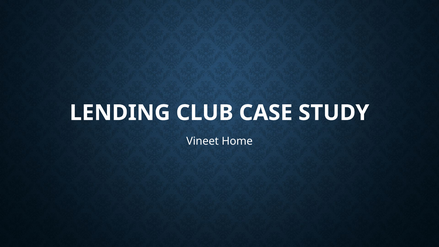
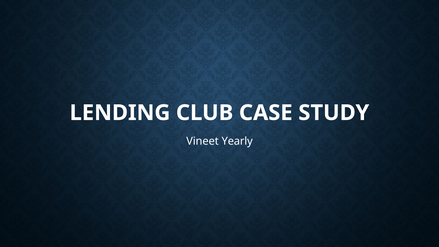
Home: Home -> Yearly (237, 141)
